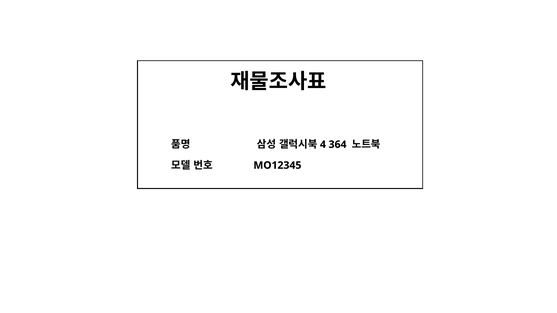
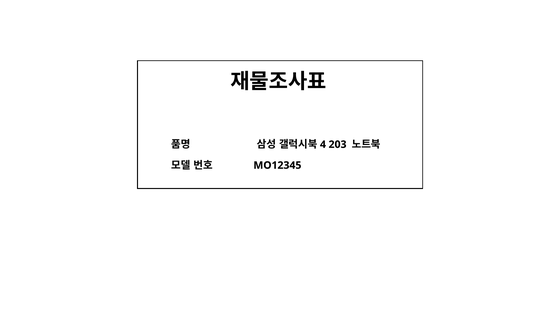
364: 364 -> 203 (338, 145)
